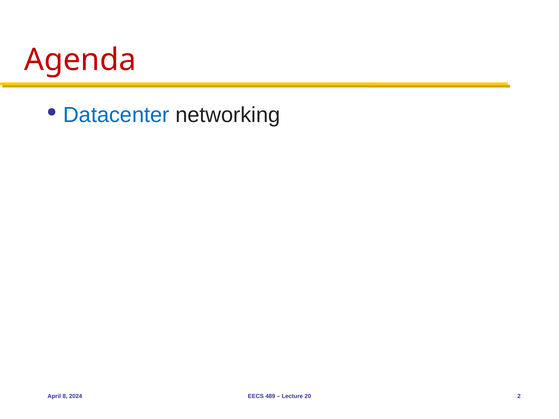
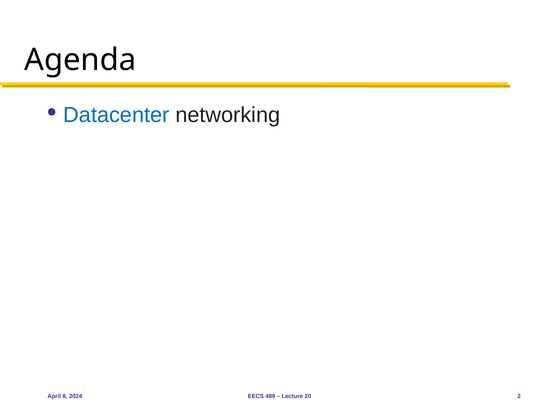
Agenda colour: red -> black (80, 60)
